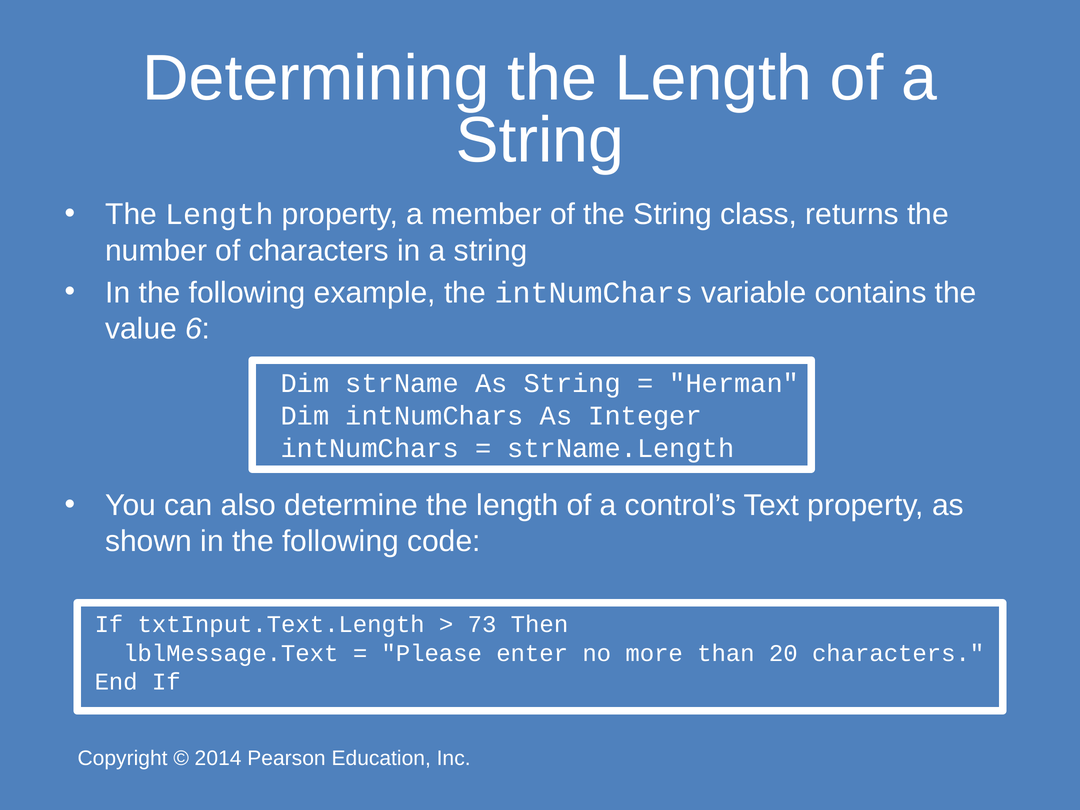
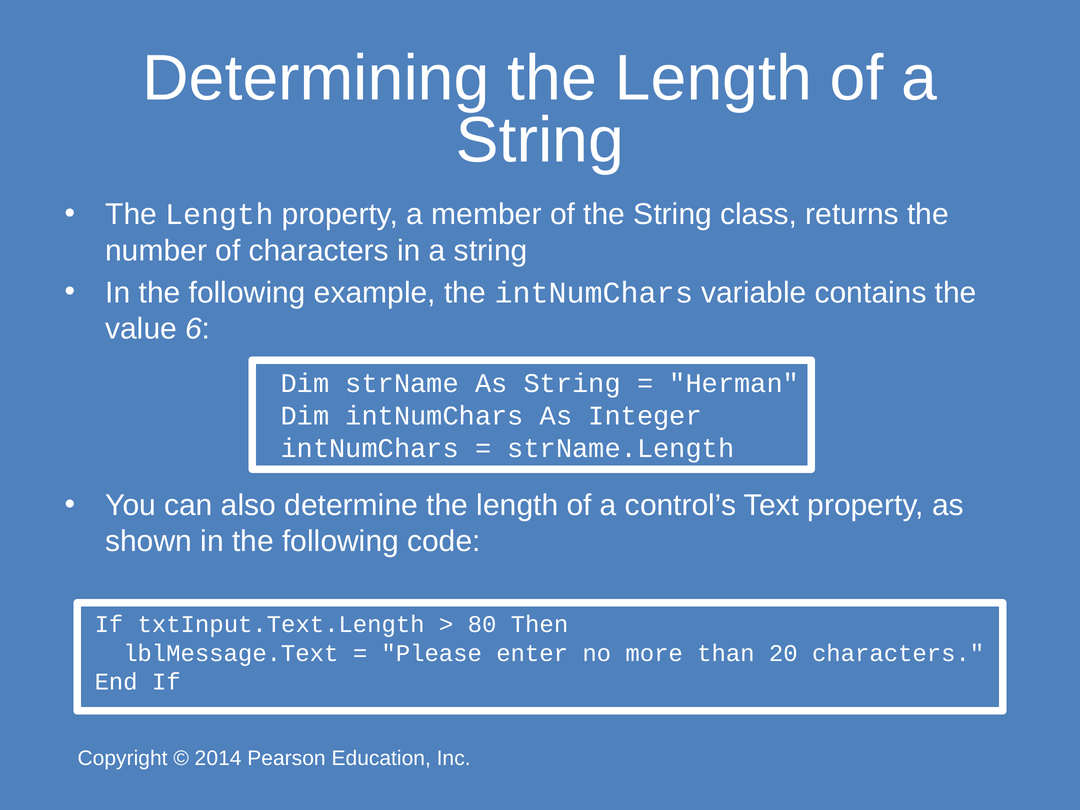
73: 73 -> 80 (482, 624)
